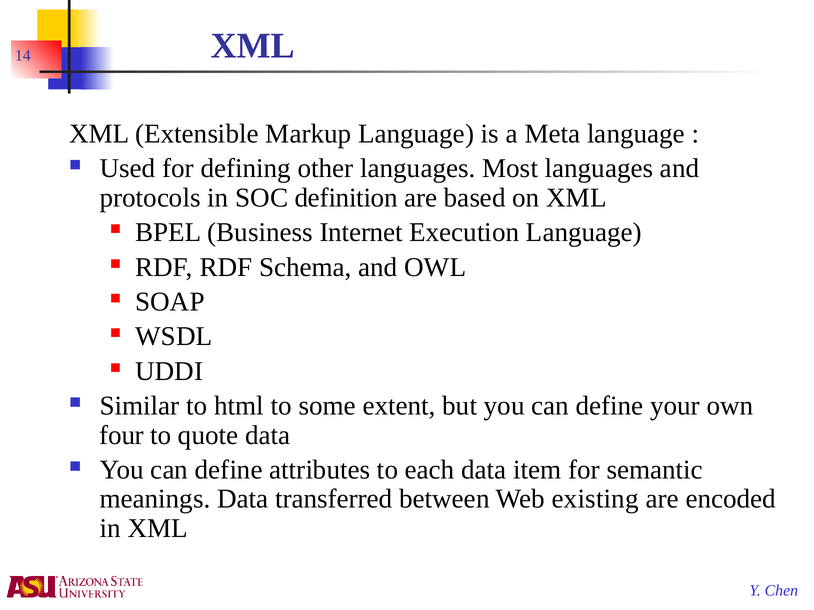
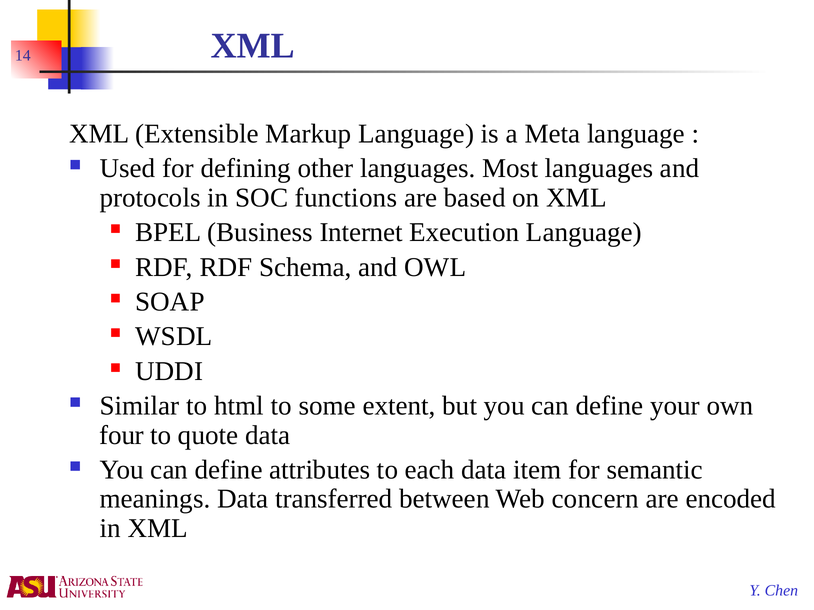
definition: definition -> functions (346, 198)
existing: existing -> concern (595, 499)
